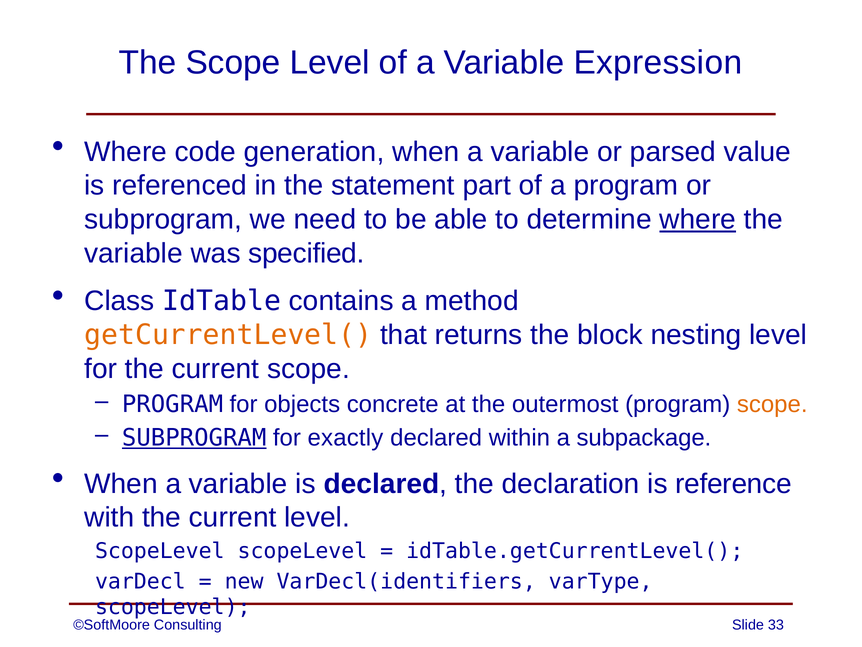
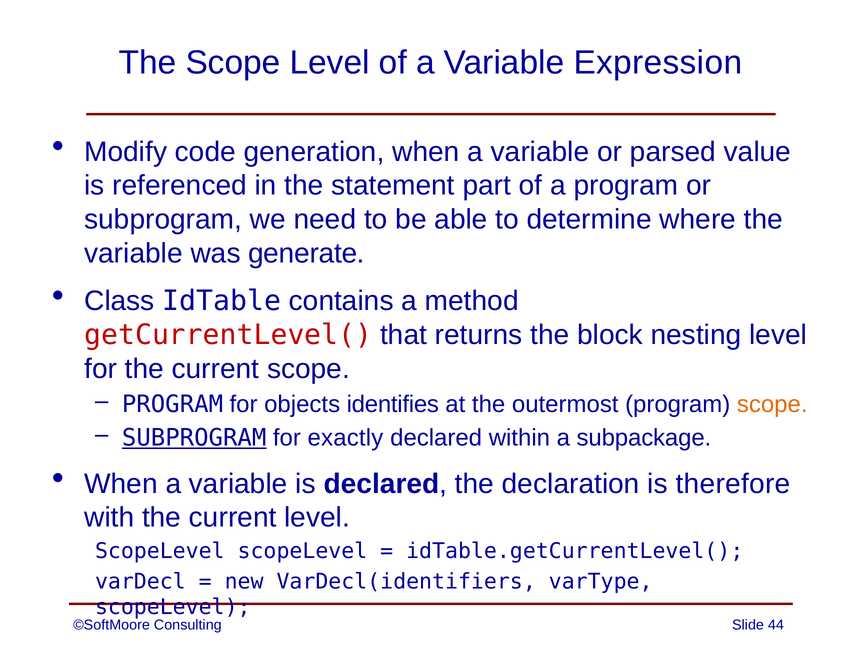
Where: Where -> Modify (126, 152)
where underline: present -> none (698, 219)
specified: specified -> generate (306, 253)
getCurrentLevel( colour: orange -> red (228, 335)
concrete: concrete -> identifies (393, 404)
reference: reference -> therefore (733, 483)
33: 33 -> 44 (776, 625)
